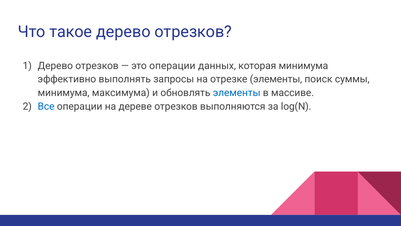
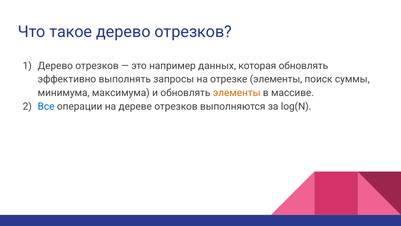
это операции: операции -> например (172, 66)
которая минимума: минимума -> обновлять (303, 66)
элементы colour: blue -> orange (237, 93)
